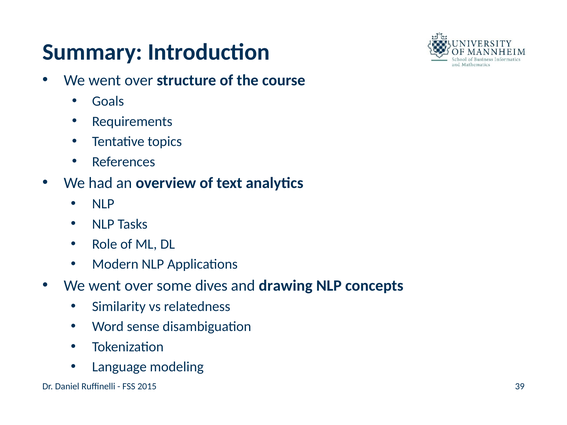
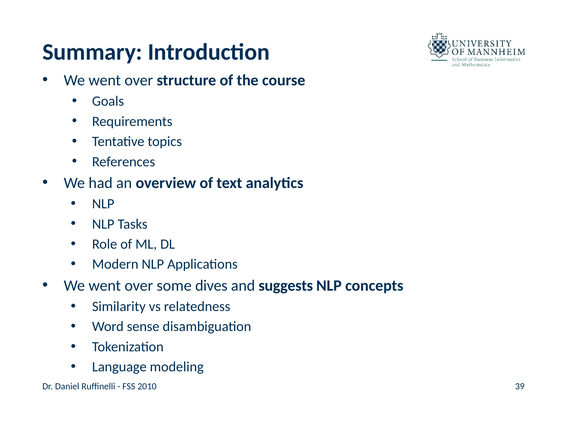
drawing: drawing -> suggests (286, 286)
2015: 2015 -> 2010 (147, 387)
